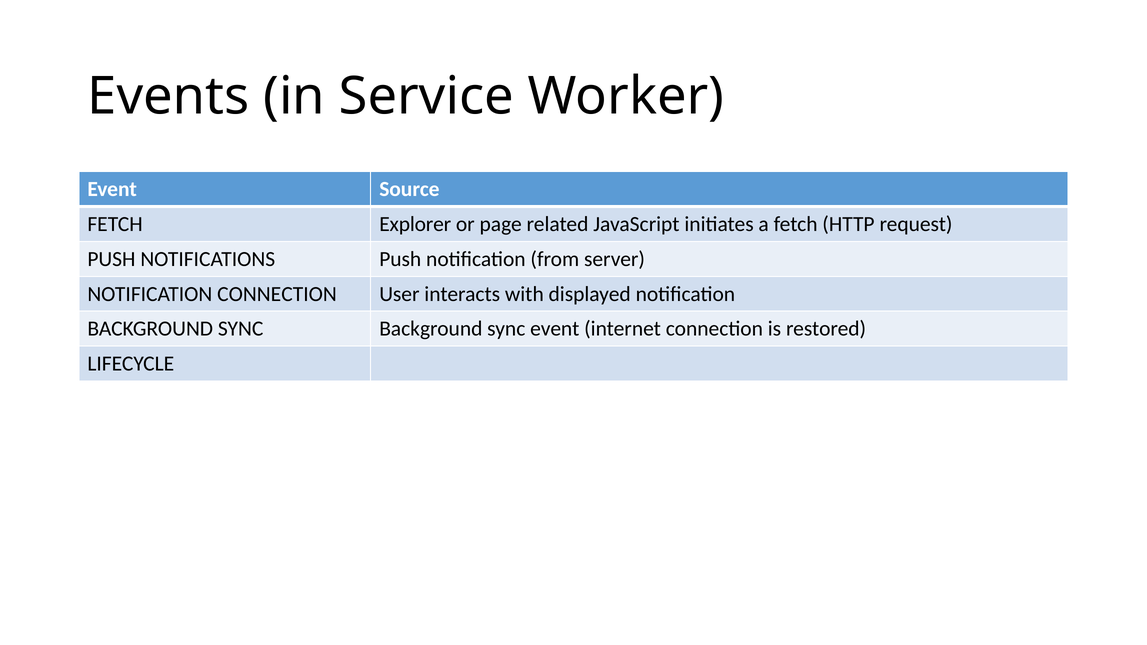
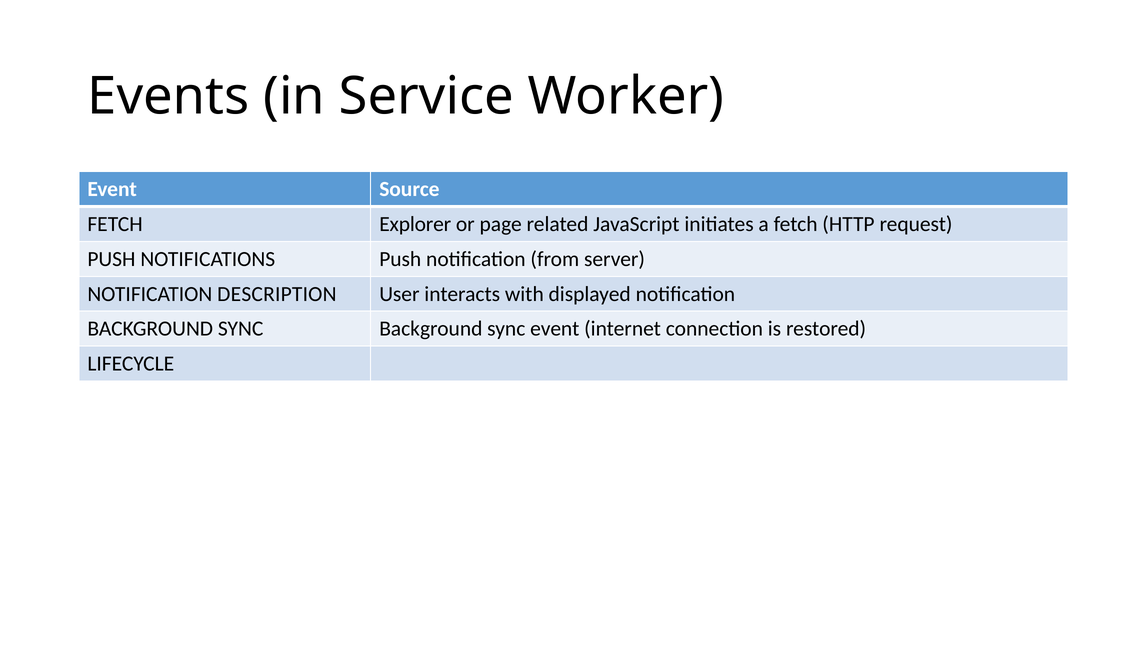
NOTIFICATION CONNECTION: CONNECTION -> DESCRIPTION (277, 294)
